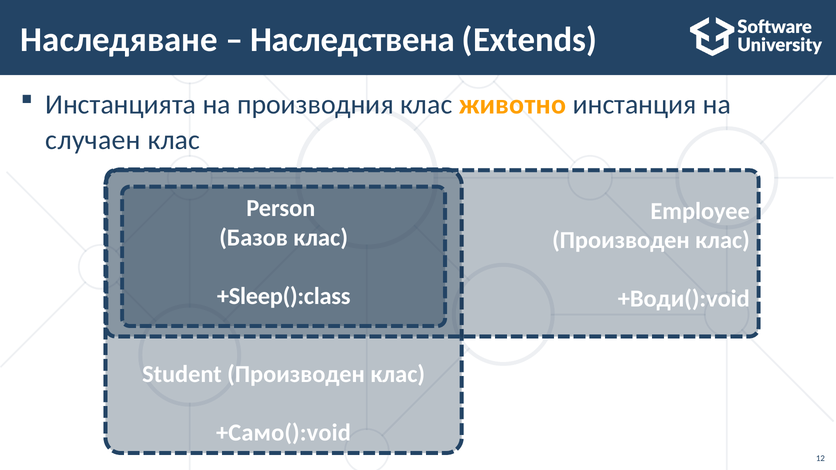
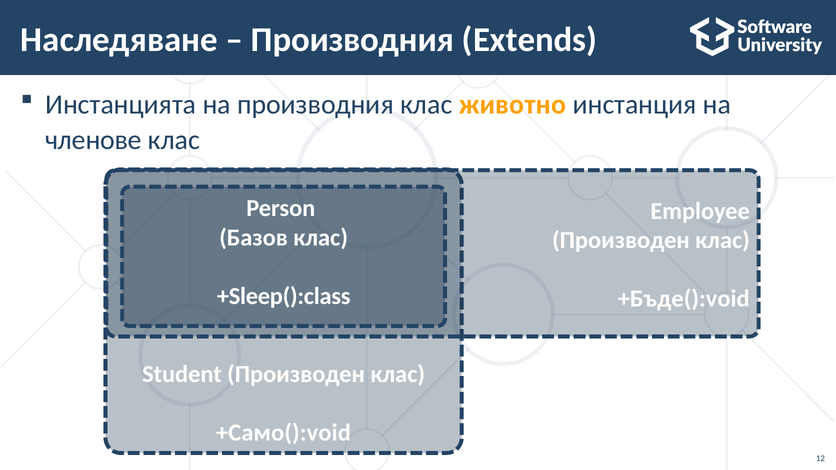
Наследствена: Наследствена -> Производния (353, 40)
случаен: случаен -> членове (93, 140)
+Води():void: +Води():void -> +Бъде():void (684, 299)
